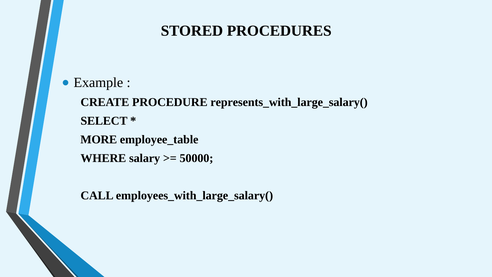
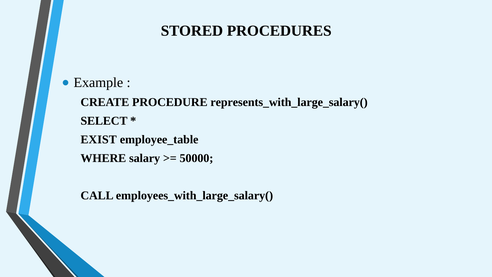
MORE: MORE -> EXIST (99, 140)
